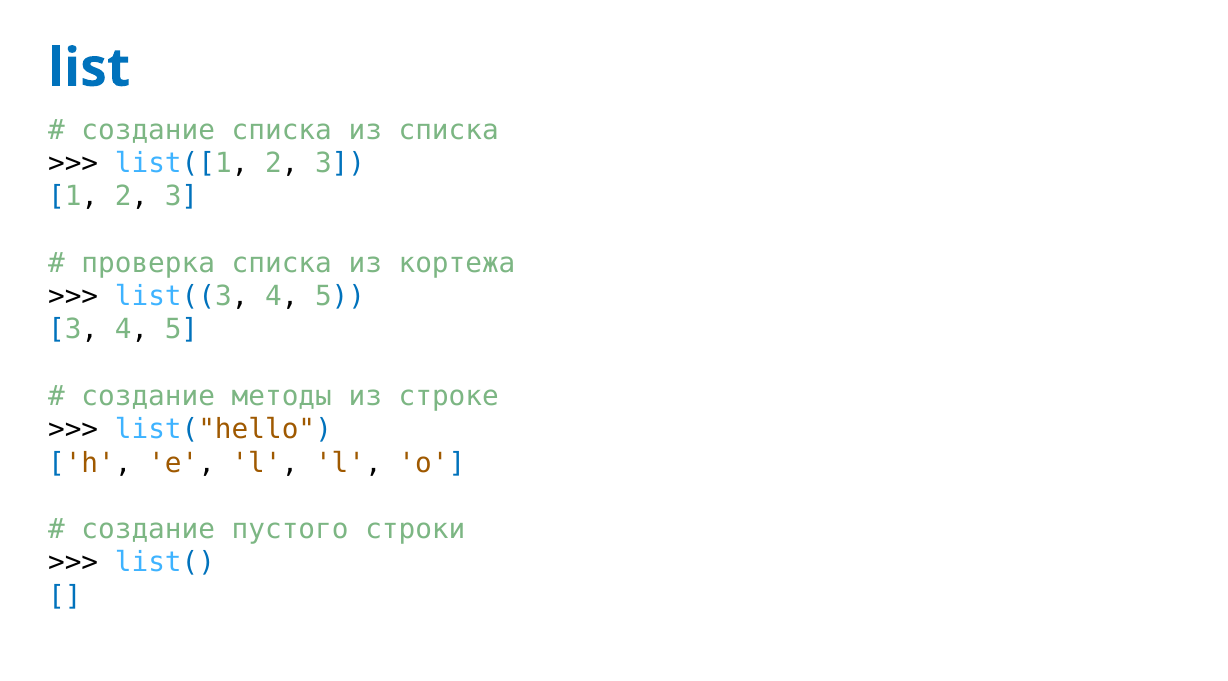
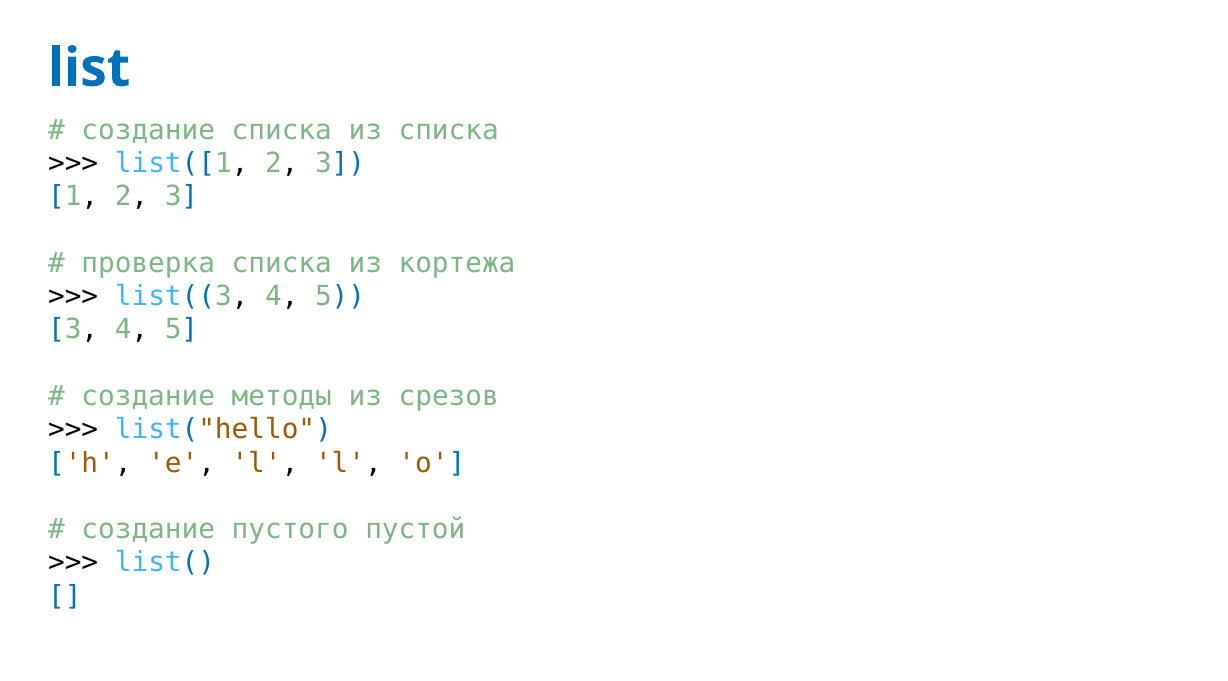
строке: строке -> срезов (449, 396)
строки: строки -> пустой (415, 529)
